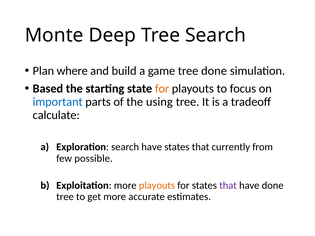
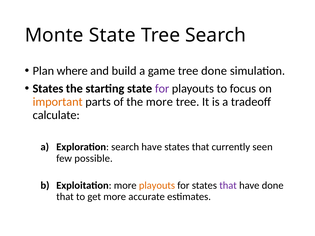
Monte Deep: Deep -> State (112, 35)
Based: Based -> States (48, 89)
for colour: orange -> purple (162, 89)
important colour: blue -> orange (58, 102)
the using: using -> more (159, 102)
from: from -> seen (263, 147)
tree: tree -> that (65, 197)
